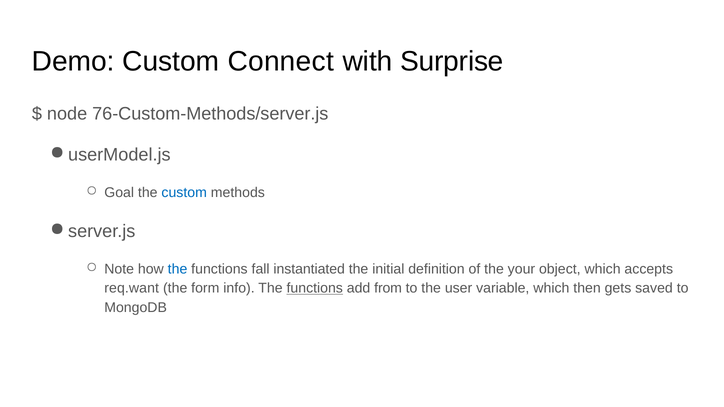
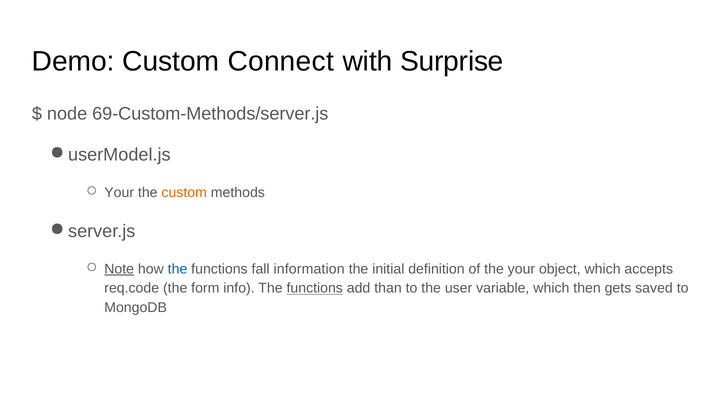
76-Custom-Methods/server.js: 76-Custom-Methods/server.js -> 69-Custom-Methods/server.js (210, 114)
Goal: Goal -> Your (119, 193)
custom colour: blue -> orange (184, 193)
Note underline: none -> present (119, 269)
instantiated: instantiated -> information (309, 269)
req.want: req.want -> req.code (132, 288)
from: from -> than (388, 288)
